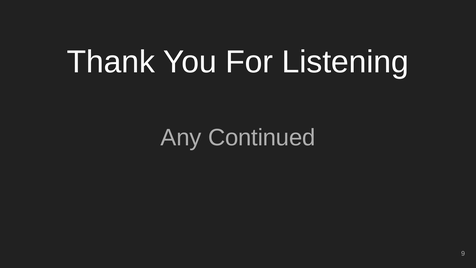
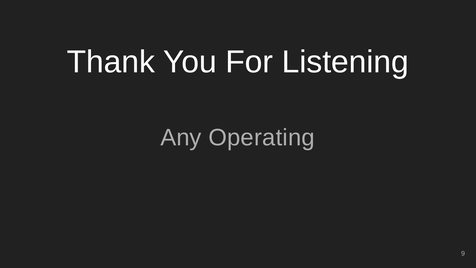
Continued: Continued -> Operating (262, 137)
